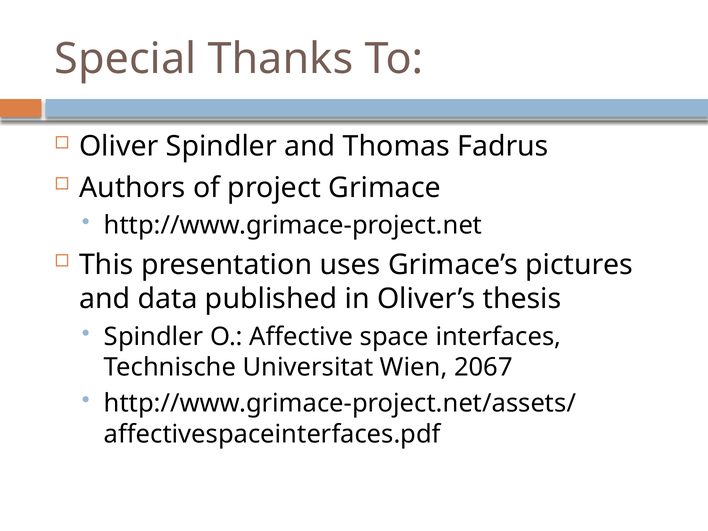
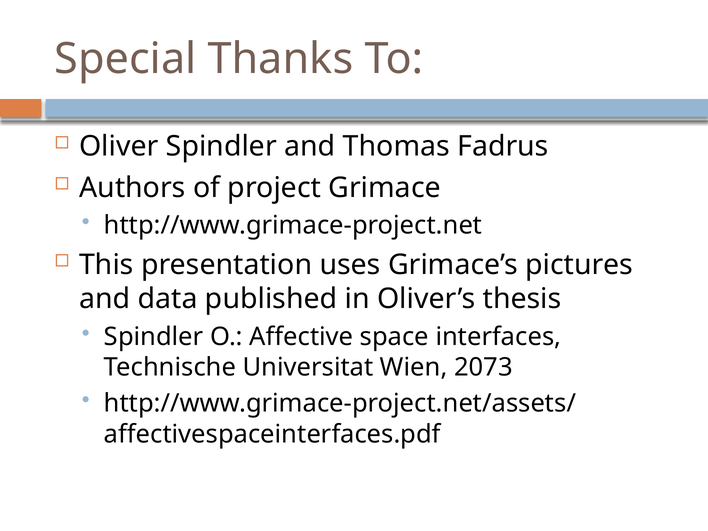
2067: 2067 -> 2073 (483, 367)
